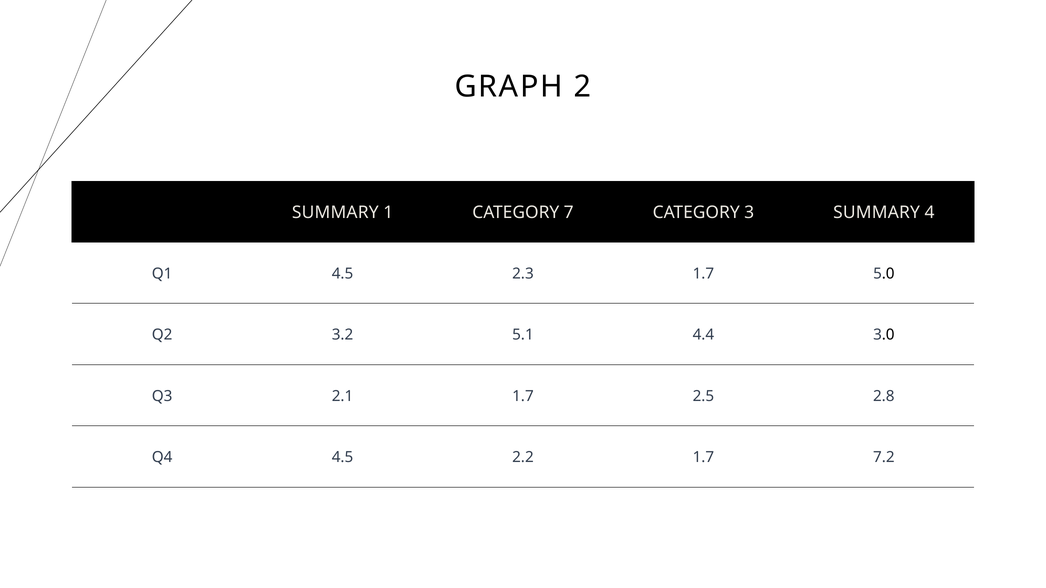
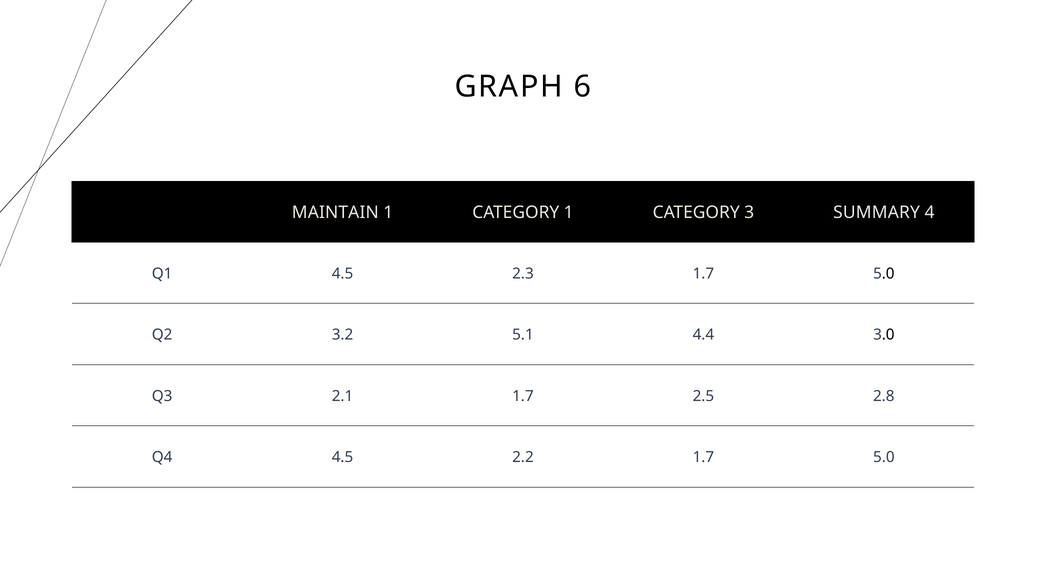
2: 2 -> 6 (582, 87)
SUMMARY: SUMMARY -> MAINTAIN (335, 213)
CATEGORY 7: 7 -> 1 (569, 213)
7.2: 7.2 -> 5.0 (884, 458)
